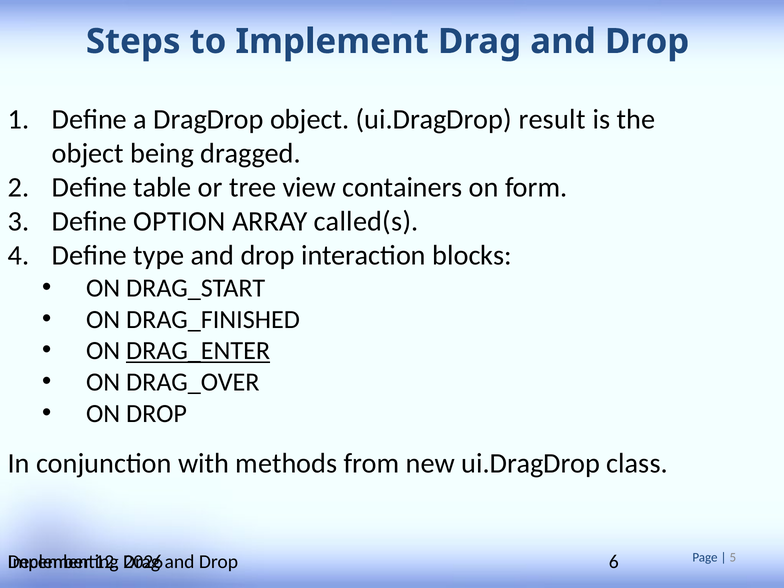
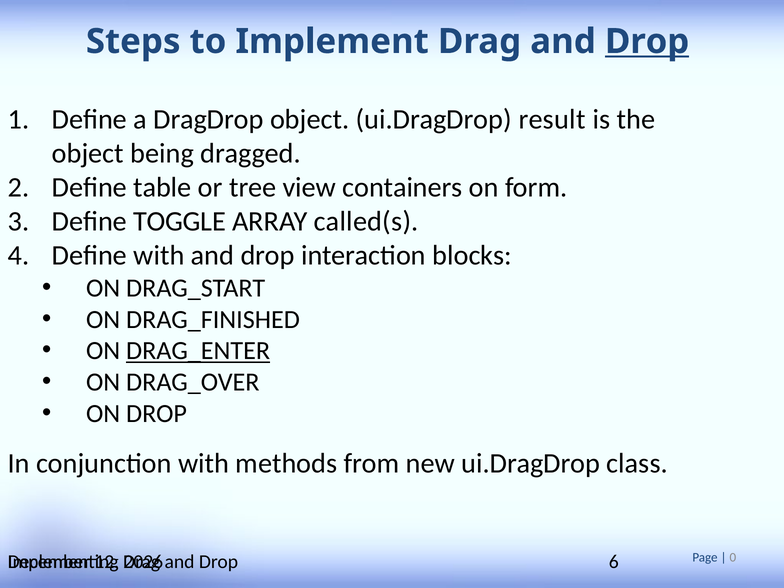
Drop underline: none -> present (647, 41)
OPTION: OPTION -> TOGGLE (180, 222)
Define type: type -> with (159, 256)
5: 5 -> 0 (733, 557)
